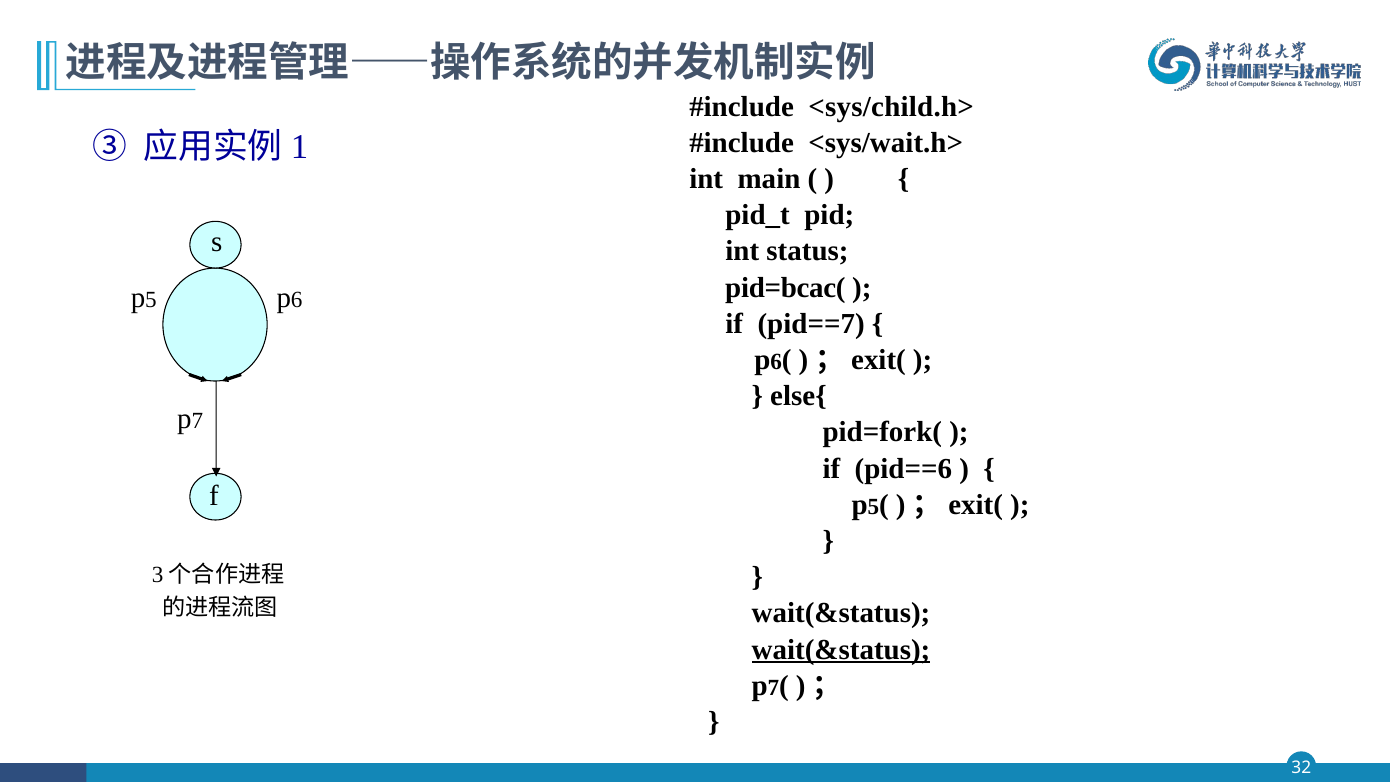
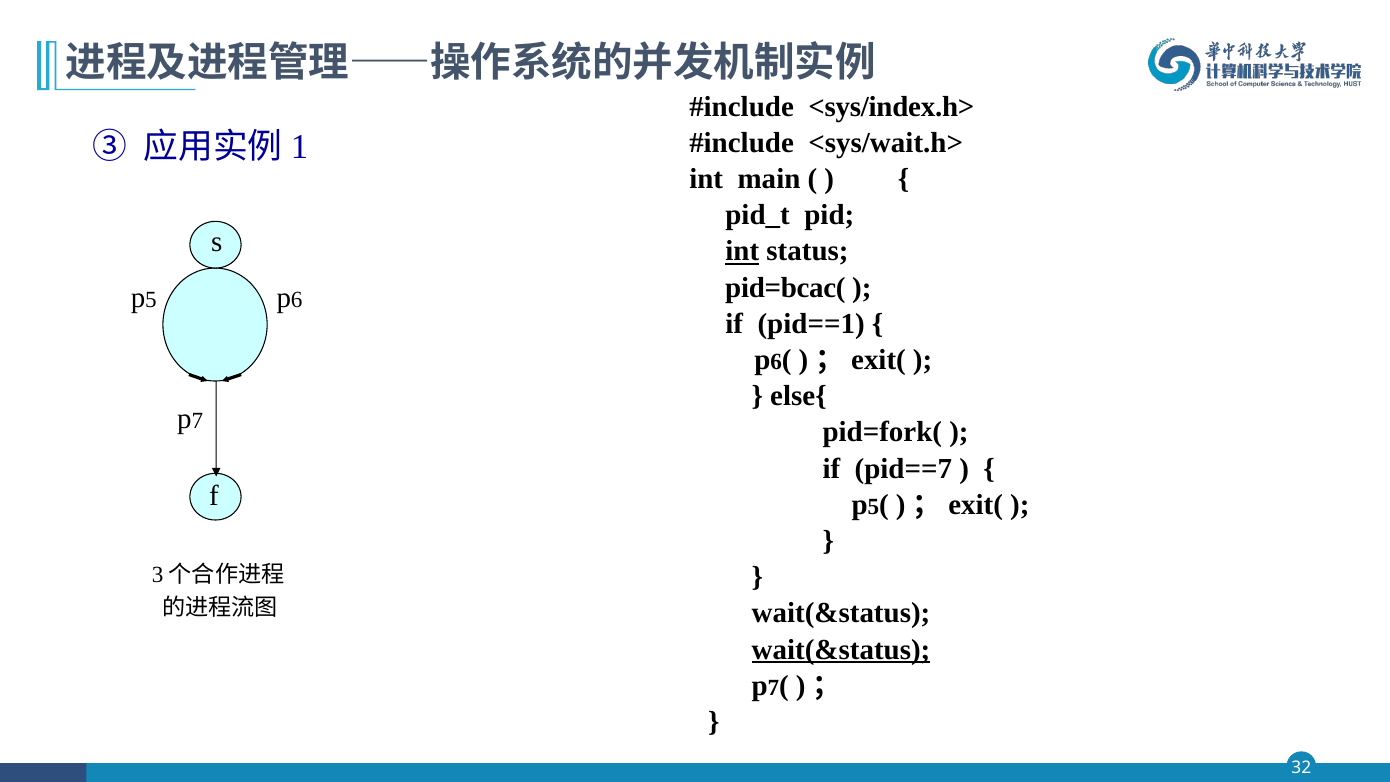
<sys/child.h>: <sys/child.h> -> <sys/index.h> (891, 107)
int underline: none -> present (742, 251)
pid==7: pid==7 -> pid==1 (811, 324)
pid==6: pid==6 -> pid==7 (903, 469)
